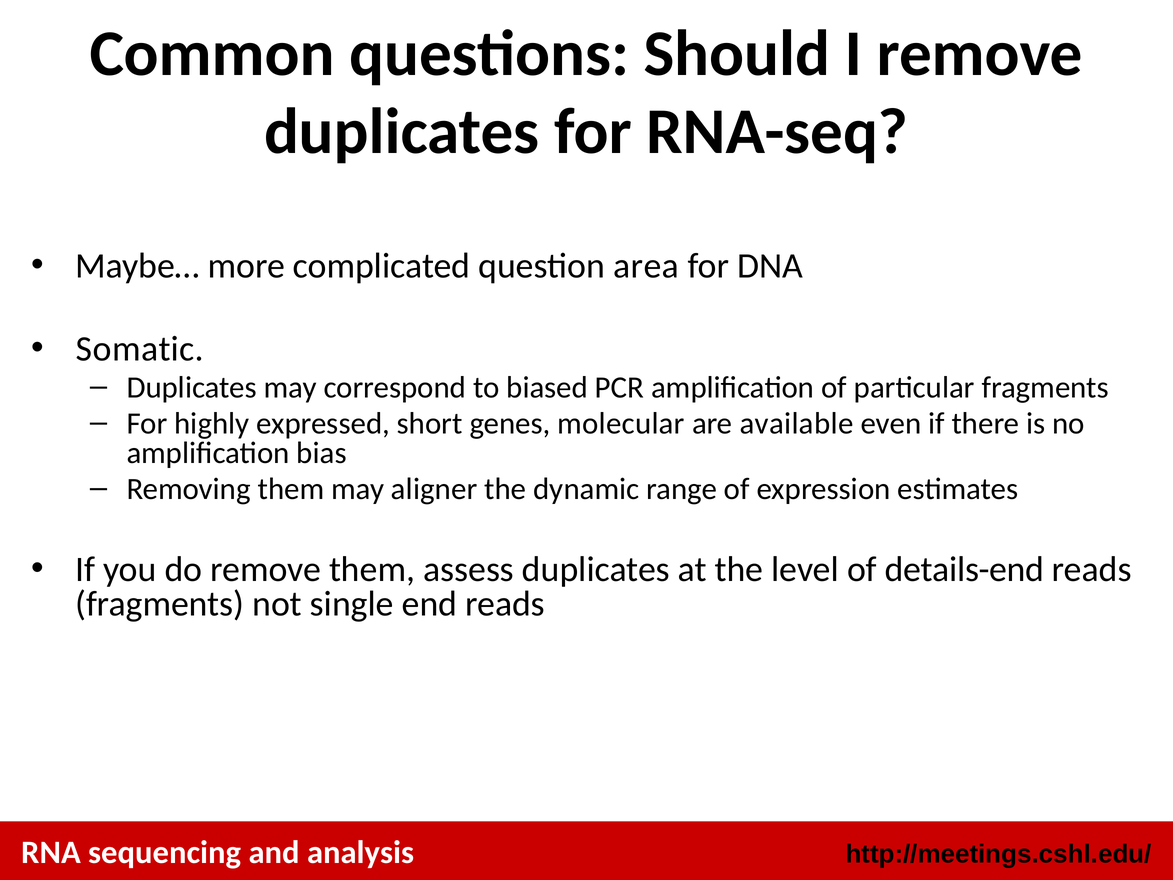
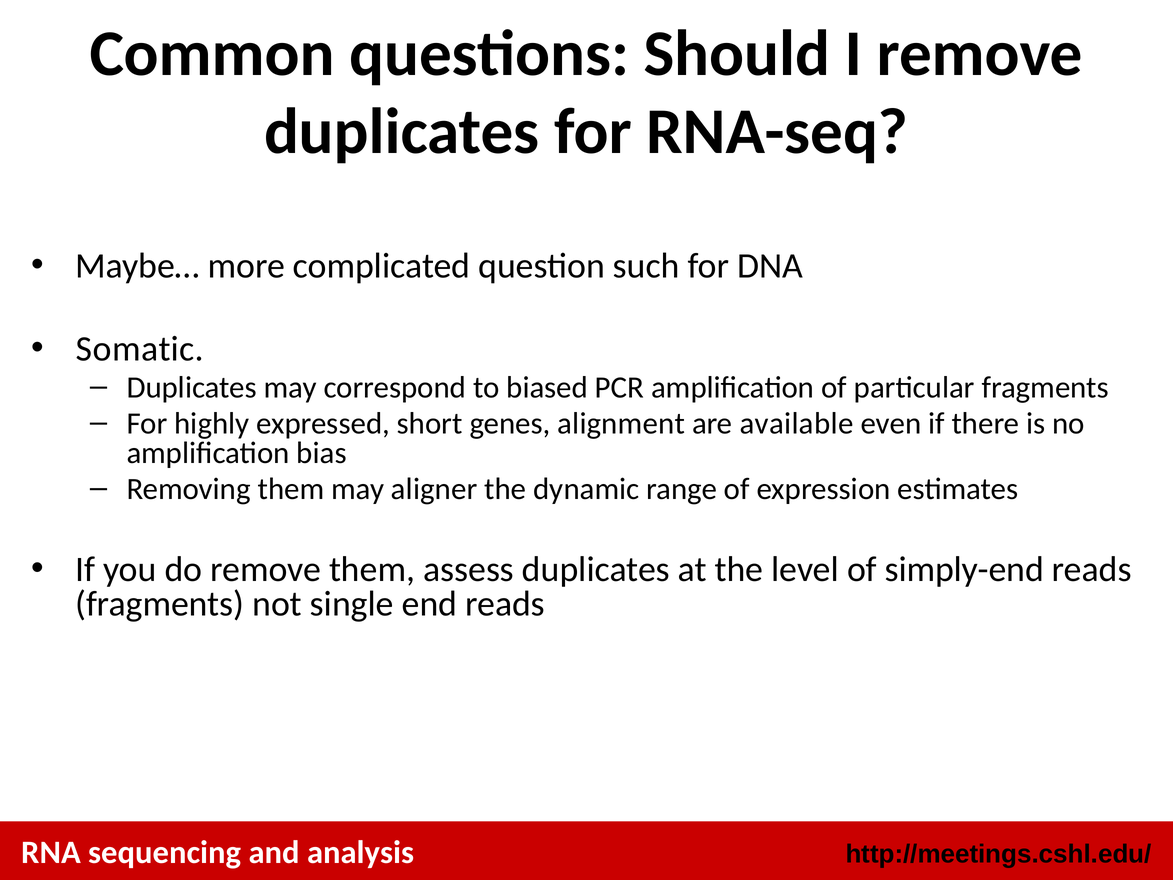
area: area -> such (646, 266)
molecular: molecular -> alignment (621, 423)
details-end: details-end -> simply-end (964, 569)
